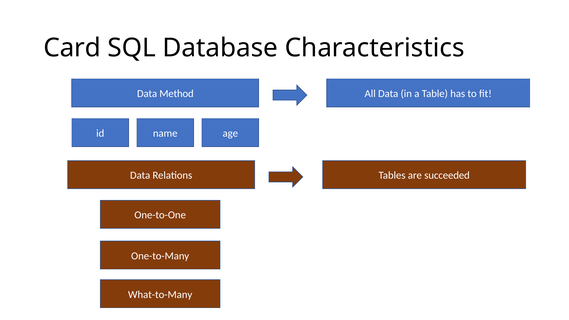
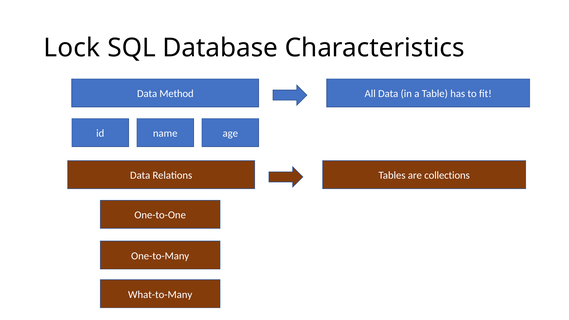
Card: Card -> Lock (72, 48)
succeeded: succeeded -> collections (447, 175)
